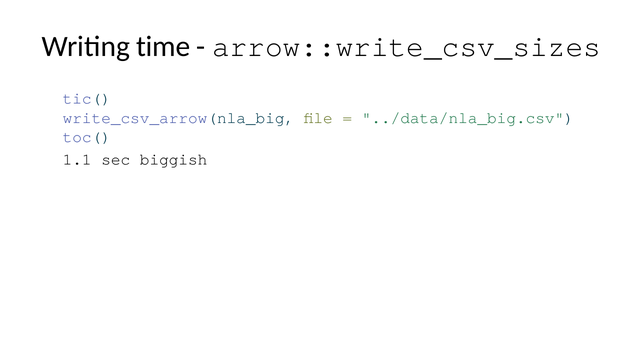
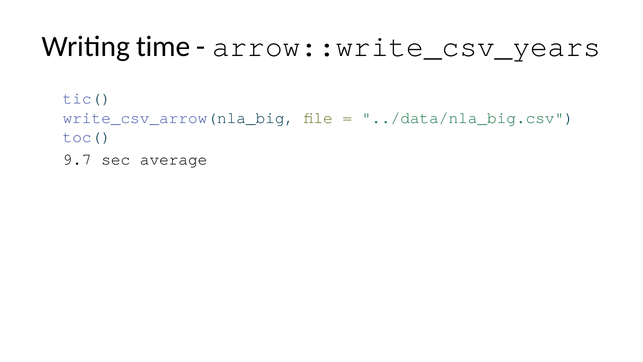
arrow::write_csv_sizes: arrow::write_csv_sizes -> arrow::write_csv_years (406, 47)
1.1: 1.1 -> 9.7 (77, 159)
biggish: biggish -> average (174, 159)
